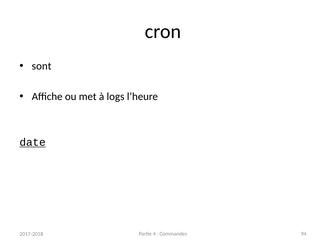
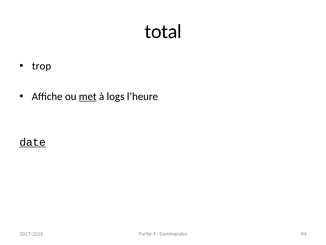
cron: cron -> total (163, 32)
sont: sont -> trop (42, 66)
met underline: none -> present (88, 96)
